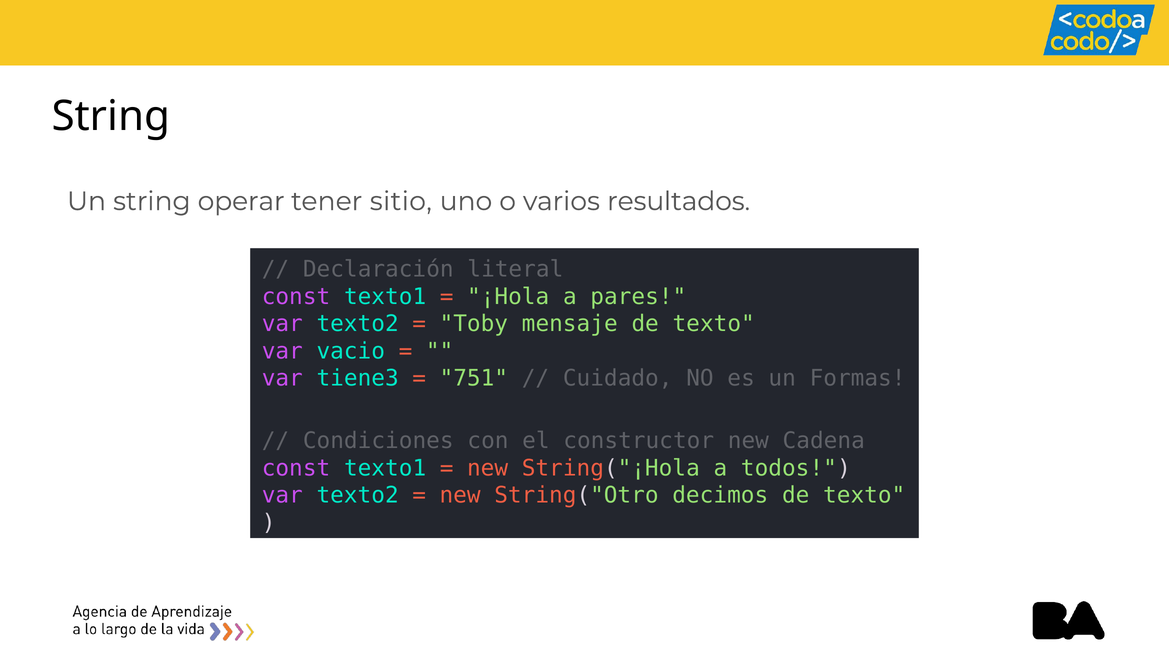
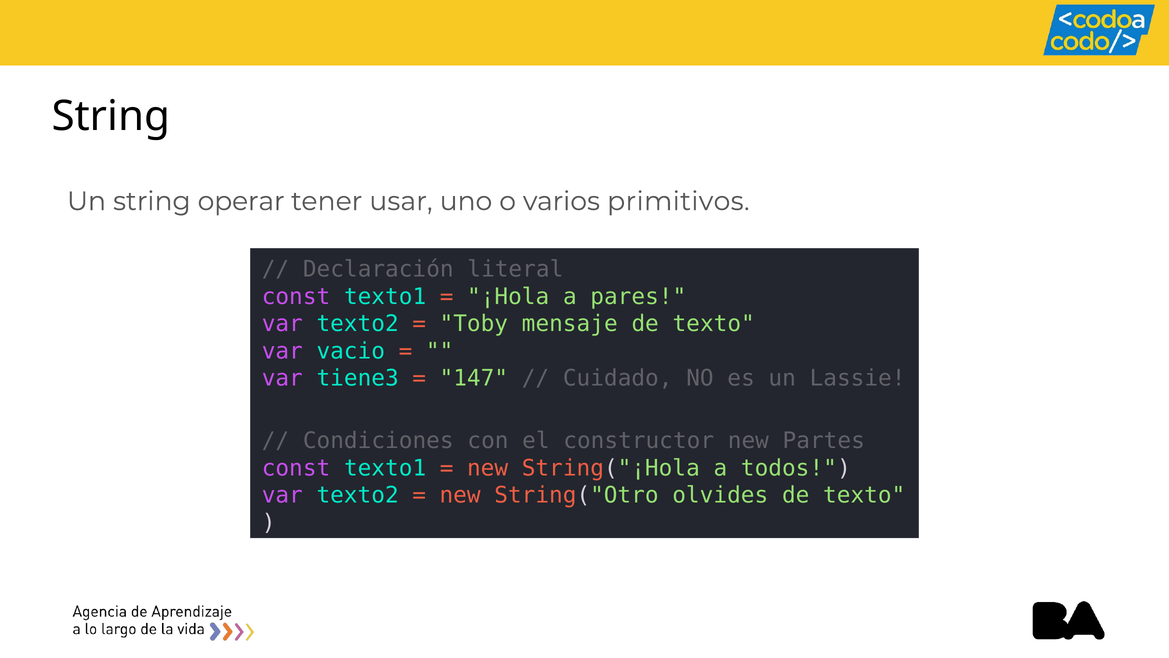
sitio: sitio -> usar (401, 201)
resultados: resultados -> primitivos (678, 201)
751: 751 -> 147 (474, 378)
Formas: Formas -> Lassie (858, 378)
Cadena: Cadena -> Partes (824, 441)
decimos: decimos -> olvides (720, 495)
